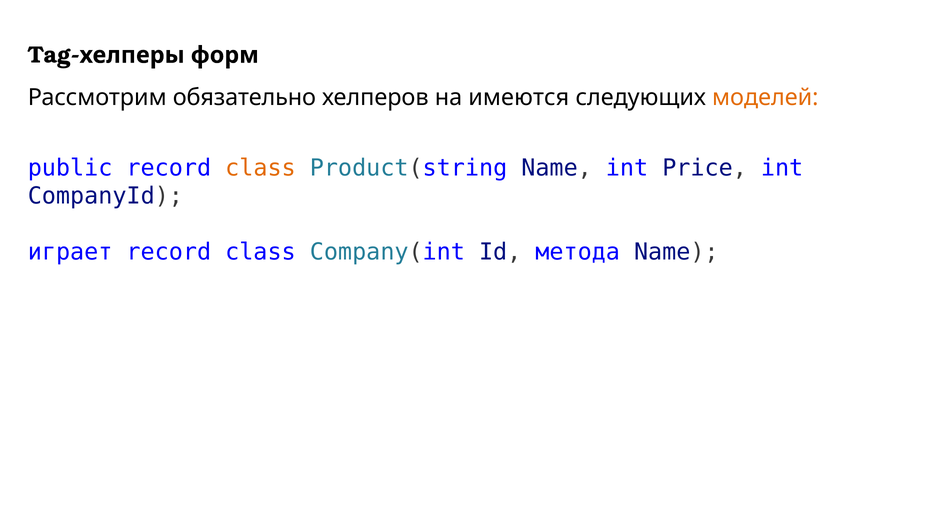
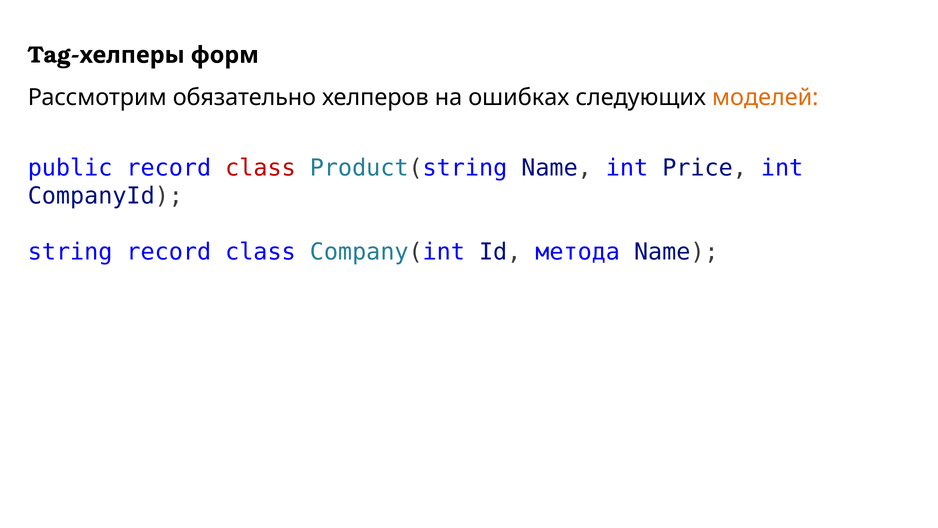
имеются: имеются -> ошибках (519, 97)
class colour: orange -> red (260, 168)
играет: играет -> string (70, 252)
